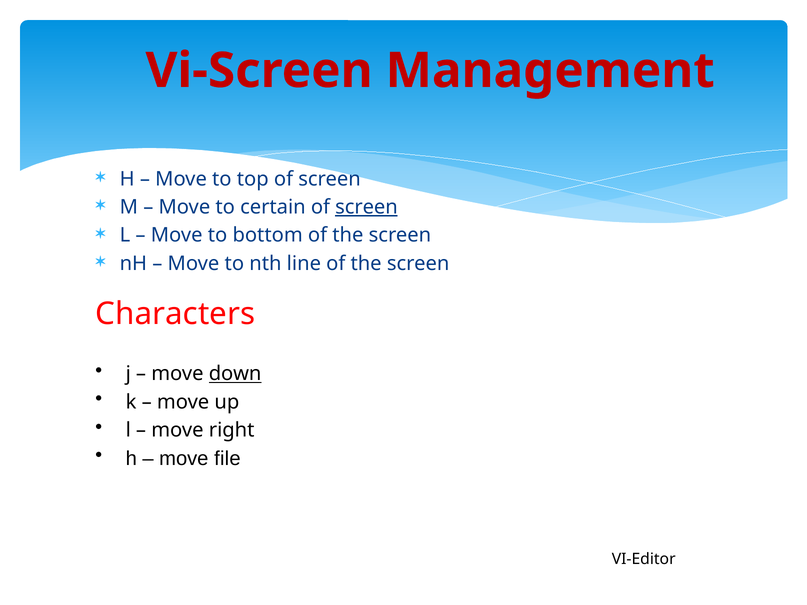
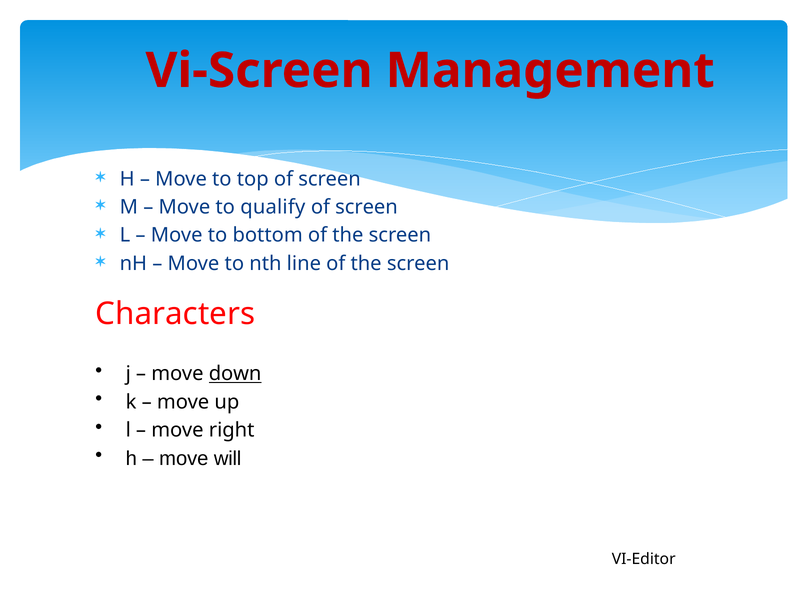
certain: certain -> qualify (273, 207)
screen underline: present -> none (366, 207)
file: file -> will (228, 459)
